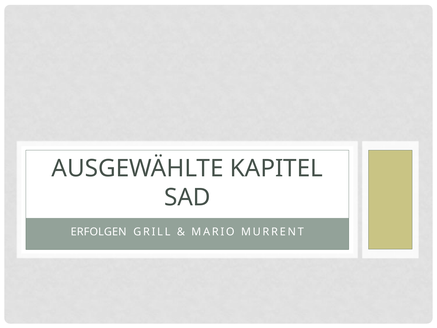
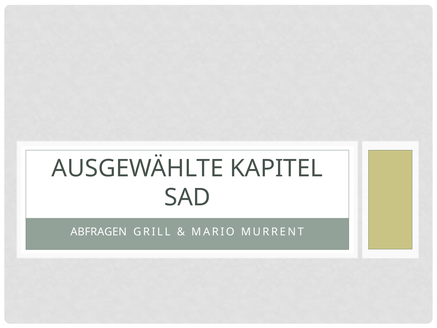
ERFOLGEN: ERFOLGEN -> ABFRAGEN (99, 232)
